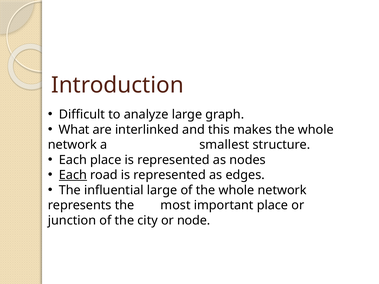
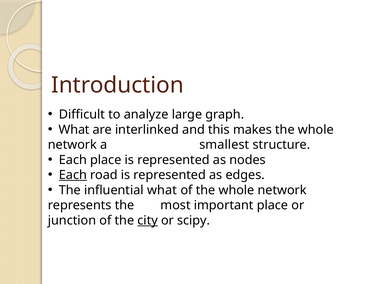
influential large: large -> what (162, 190)
city underline: none -> present (148, 221)
node: node -> scipy (194, 221)
